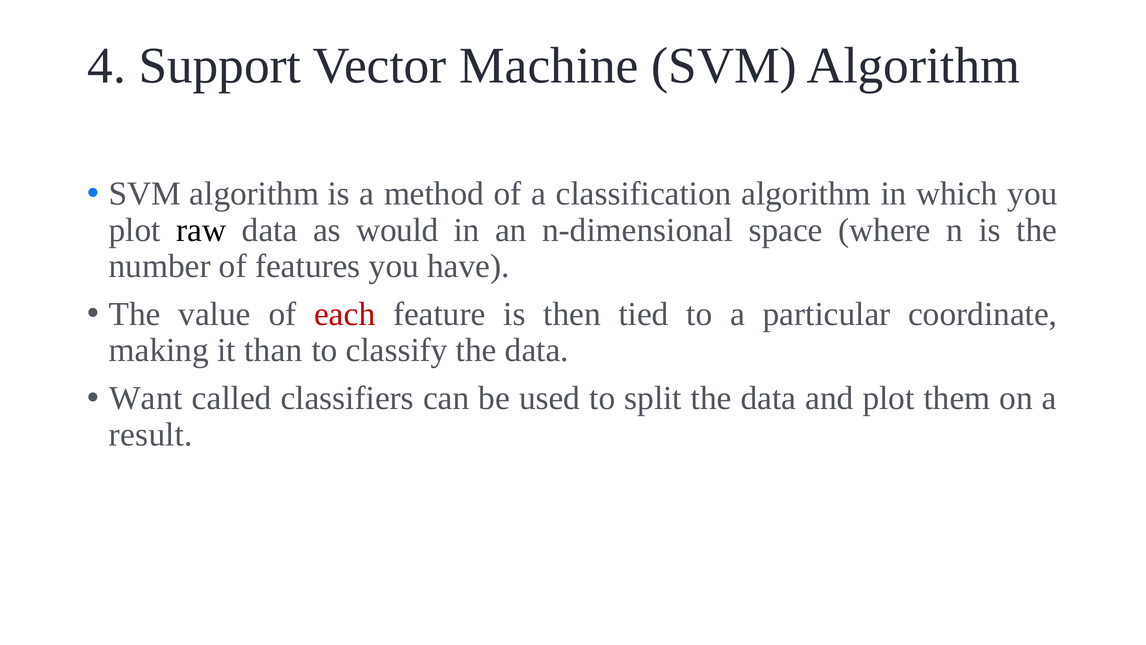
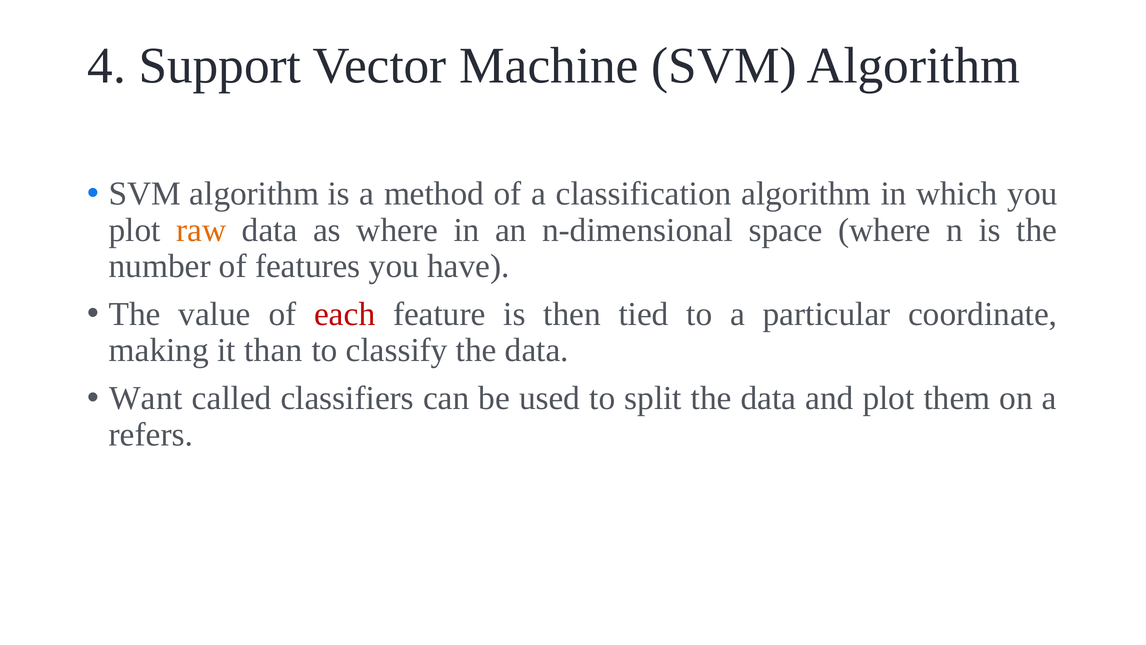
raw colour: black -> orange (201, 230)
as would: would -> where (397, 230)
result: result -> refers (151, 434)
